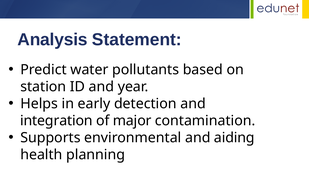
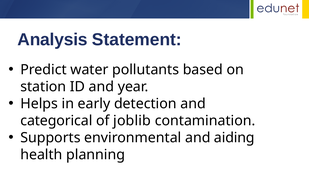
integration: integration -> categorical (56, 121)
major: major -> joblib (132, 121)
